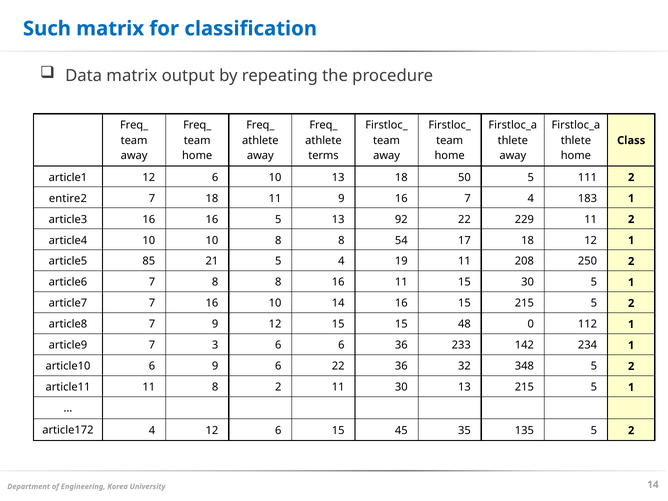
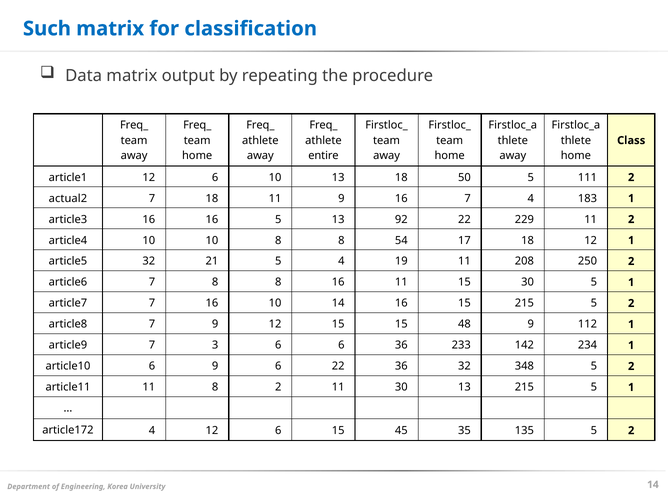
terms: terms -> entire (323, 156)
entire2: entire2 -> actual2 (68, 198)
article5 85: 85 -> 32 (149, 261)
48 0: 0 -> 9 (531, 324)
